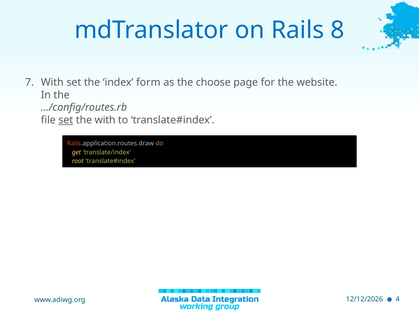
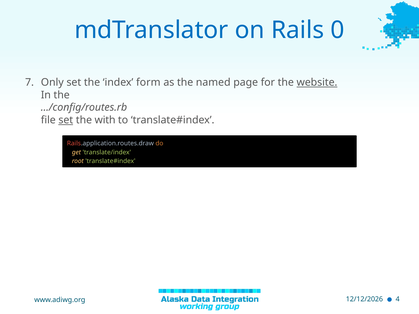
8: 8 -> 0 (338, 30)
With: With -> Only (52, 82)
choose: choose -> named (213, 82)
website underline: none -> present (317, 82)
